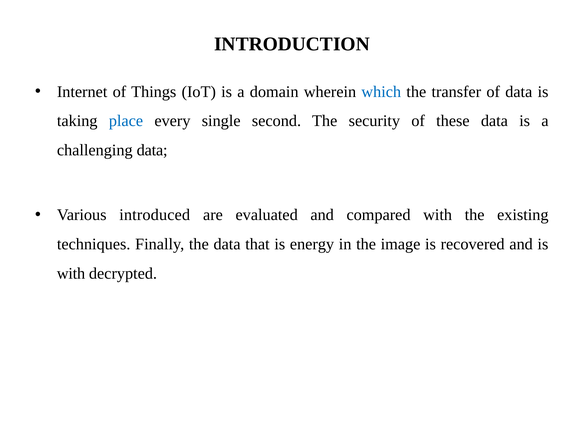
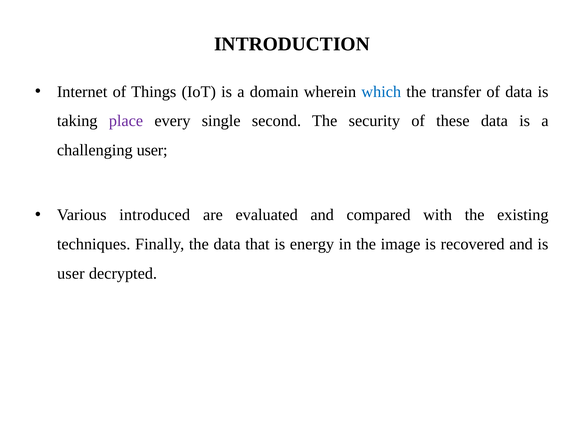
place colour: blue -> purple (126, 121)
challenging data: data -> user (152, 150)
with: with -> user (71, 273)
